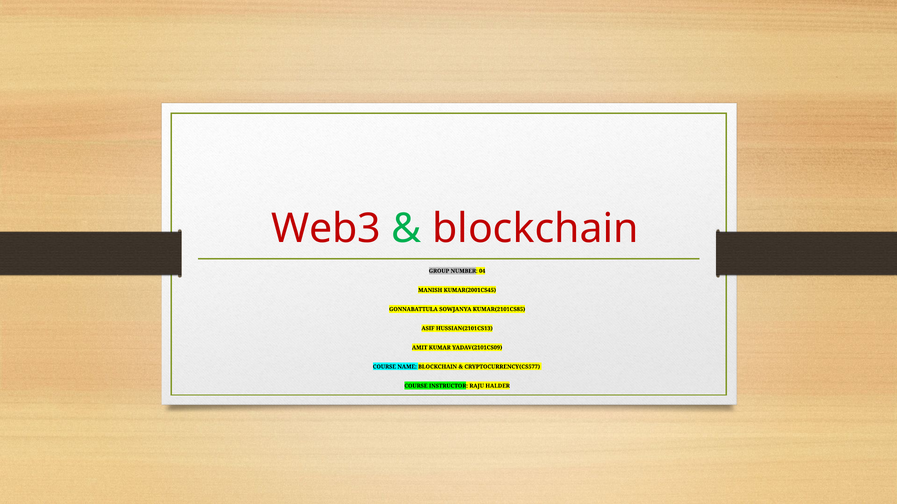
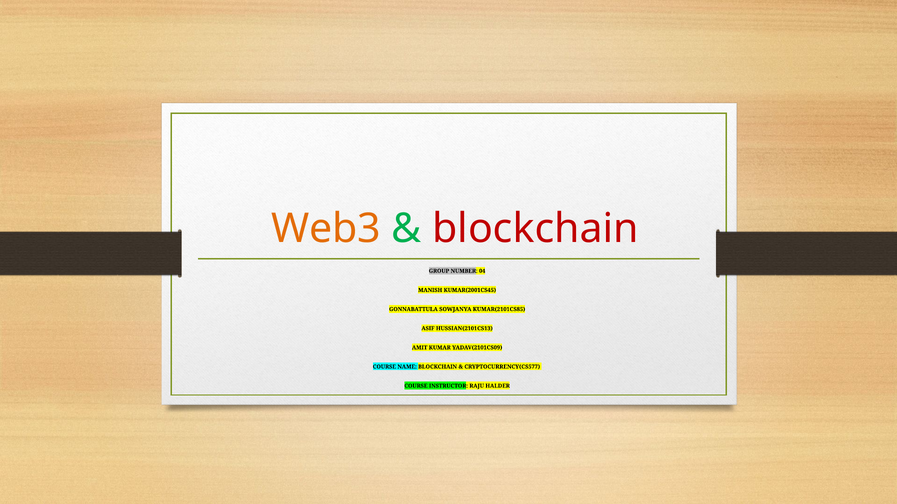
Web3 colour: red -> orange (326, 229)
